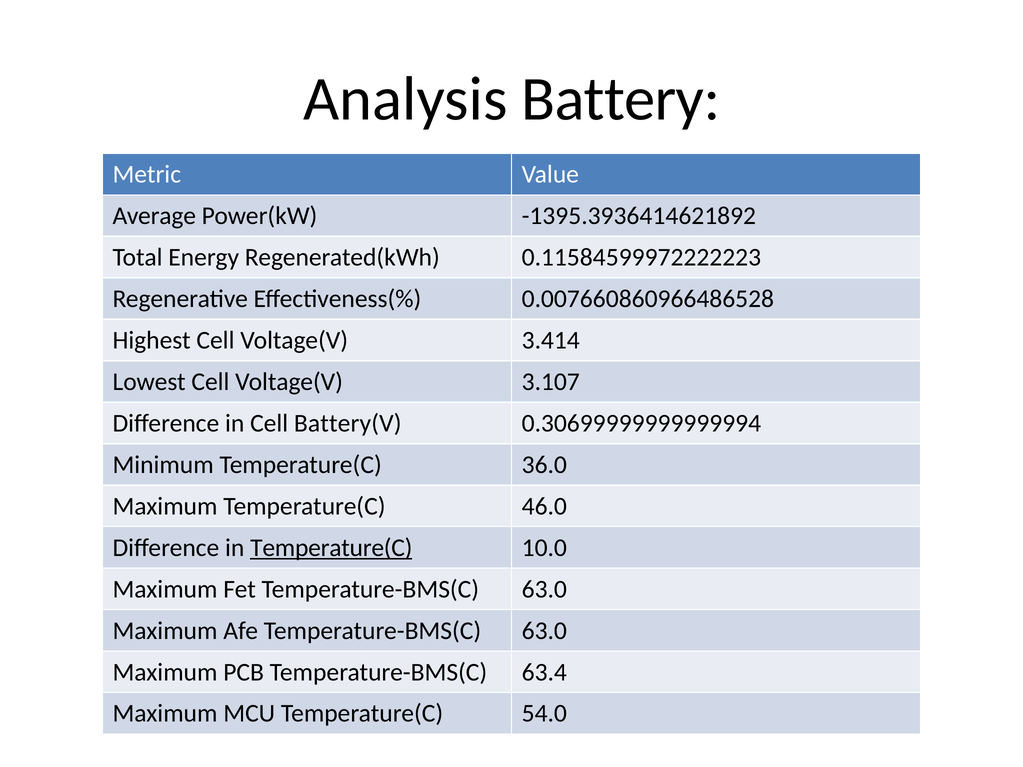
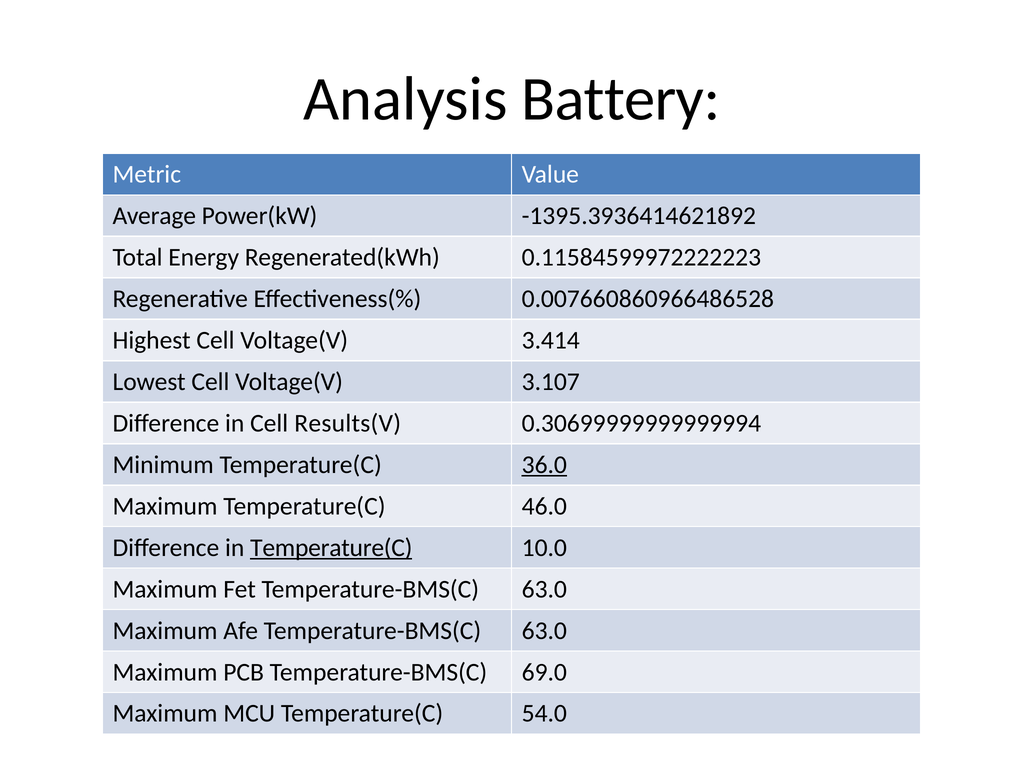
Battery(V: Battery(V -> Results(V (348, 423)
36.0 underline: none -> present (544, 465)
63.4: 63.4 -> 69.0 (544, 672)
